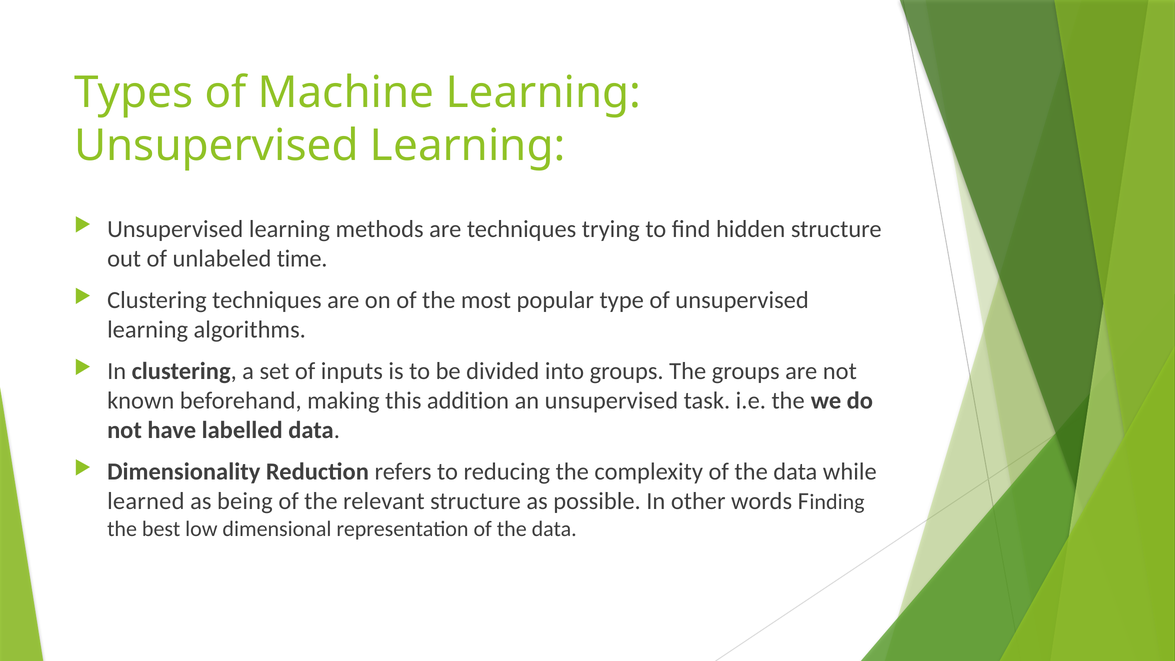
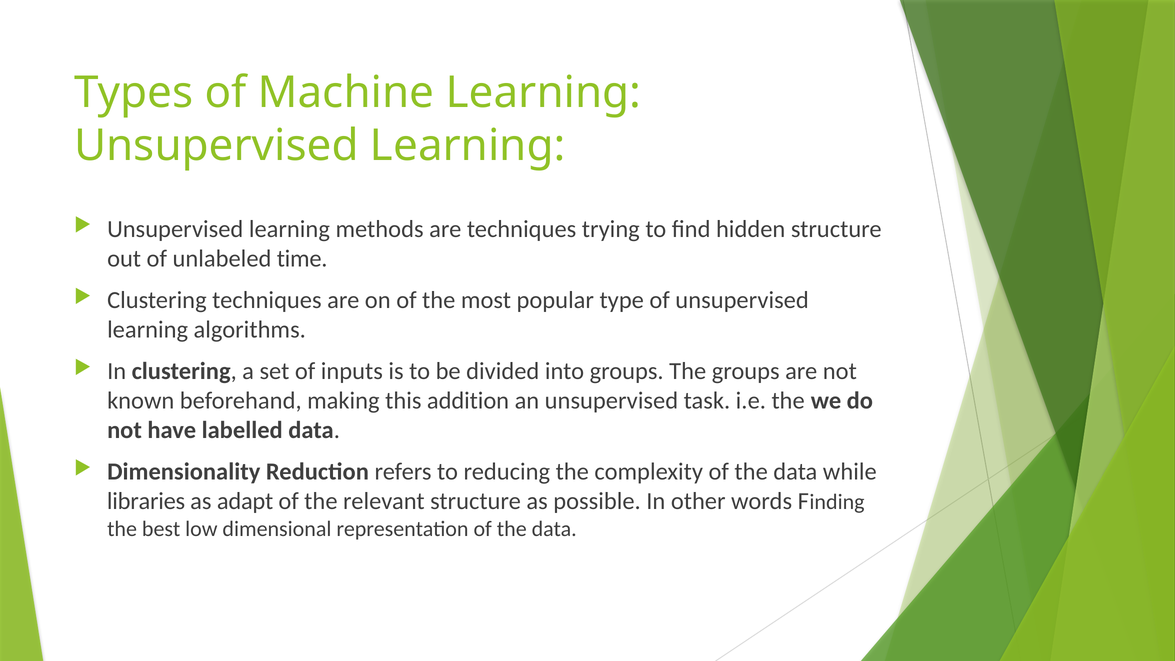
learned: learned -> libraries (146, 501)
being: being -> adapt (245, 501)
